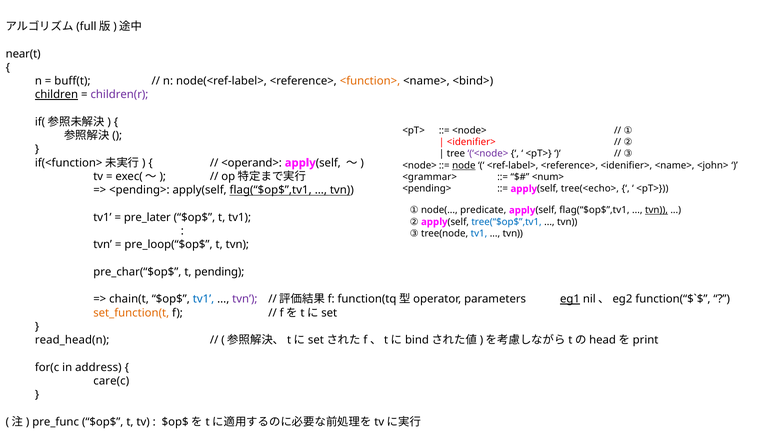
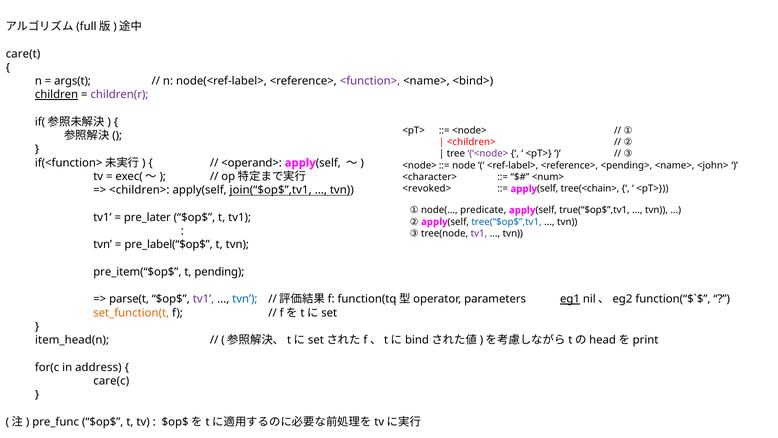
near(t: near(t -> care(t (23, 54)
buff(t: buff(t -> args(t (73, 81)
<function> colour: orange -> purple (370, 81)
<idenifier>: <idenifier> -> <children> (471, 142)
node underline: present -> none (464, 165)
<reference> <idenifier>: <idenifier> -> <pending> (626, 165)
<grammar>: <grammar> -> <character> (430, 177)
<pending>: <pending> -> <revoked> (427, 189)
tree(<echo>: tree(<echo> -> tree(<chain> (590, 189)
<pending>: <pending> -> <children> (139, 190)
flag(“$op$”,tv1: flag(“$op$”,tv1 -> join(“$op$”,tv1 (271, 190)
flag(“$op$”,tv1: flag(“$op$”,tv1 -> true(“$op$”,tv1 (594, 210)
tvn underline: present -> none (656, 210)
tv1 colour: blue -> purple (479, 233)
pre_loop(“$op$: pre_loop(“$op$ -> pre_label(“$op$ (169, 244)
pre_char(“$op$: pre_char(“$op$ -> pre_item(“$op$ (137, 272)
chain(t: chain(t -> parse(t (129, 299)
tv1 colour: blue -> purple (204, 299)
tvn colour: purple -> blue (245, 299)
read_head(n: read_head(n -> item_head(n (72, 340)
